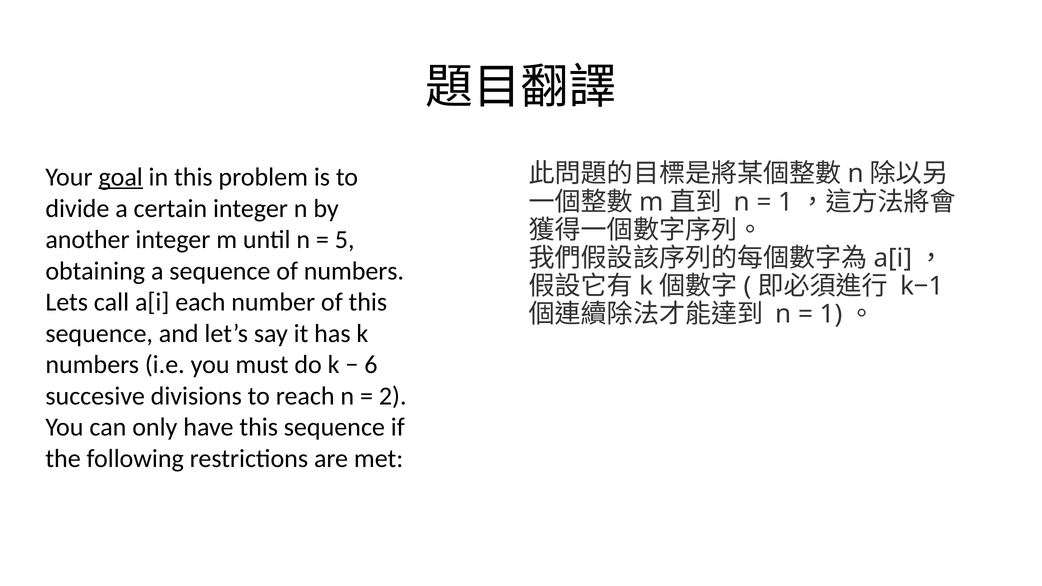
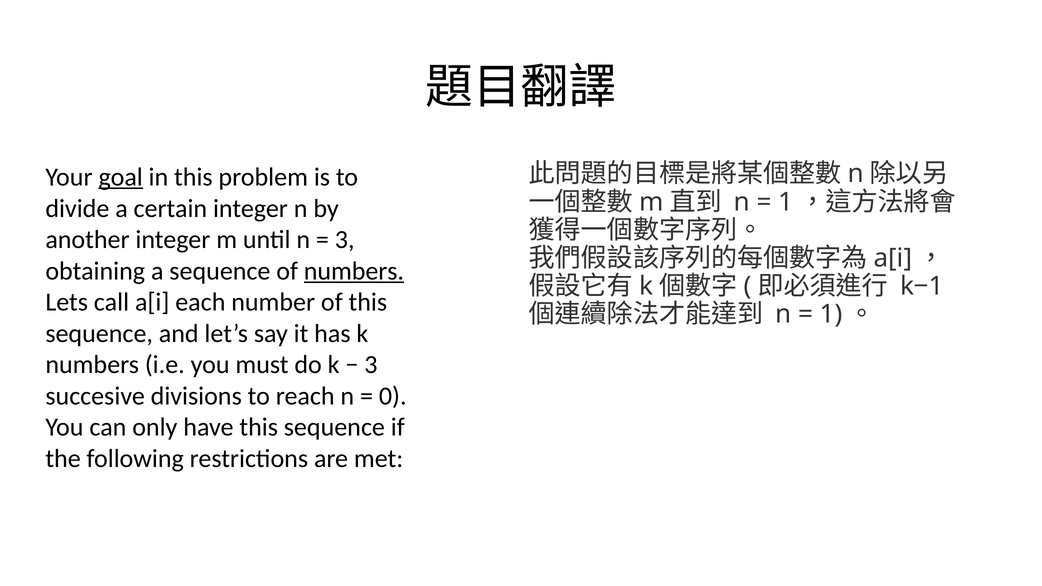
5: 5 -> 3 (345, 240)
numbers underline: none -> present (354, 271)
6: 6 -> 3 (371, 365)
2: 2 -> 0 (393, 396)
